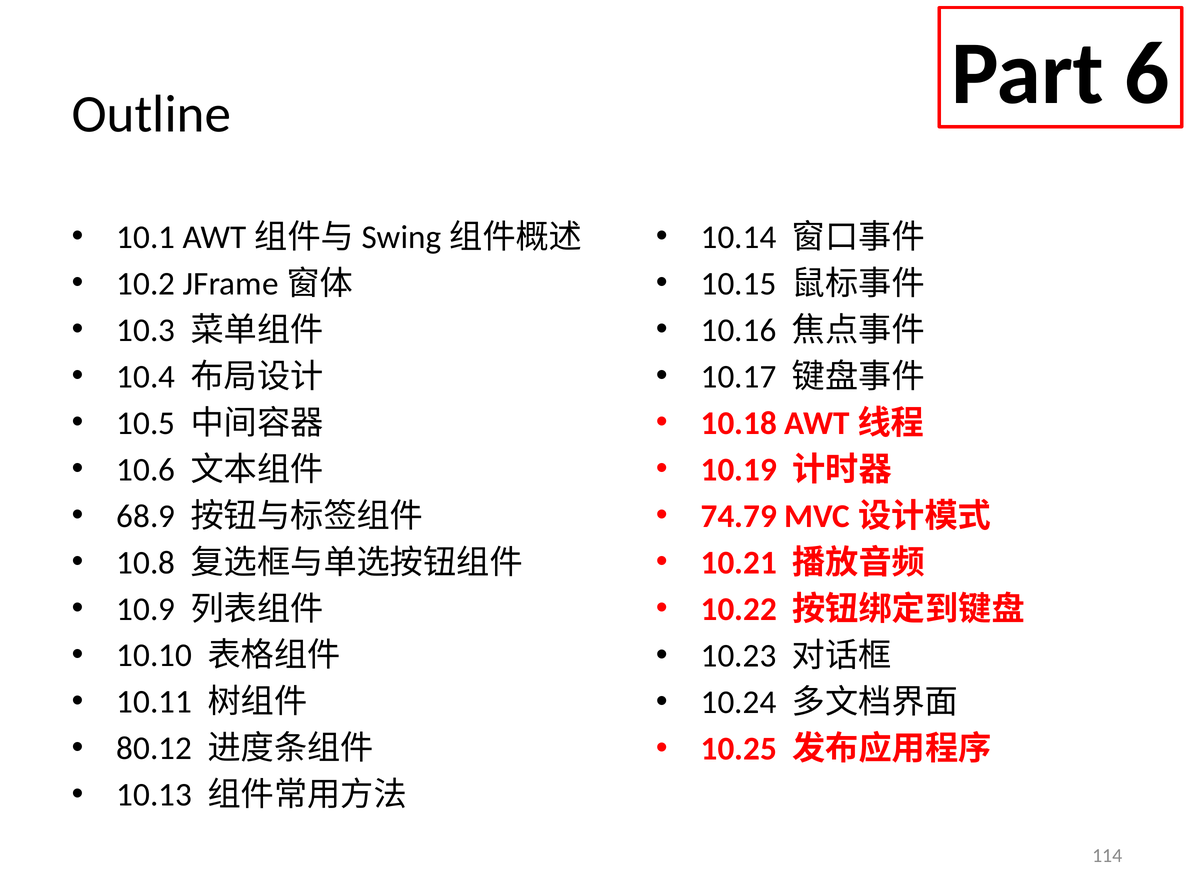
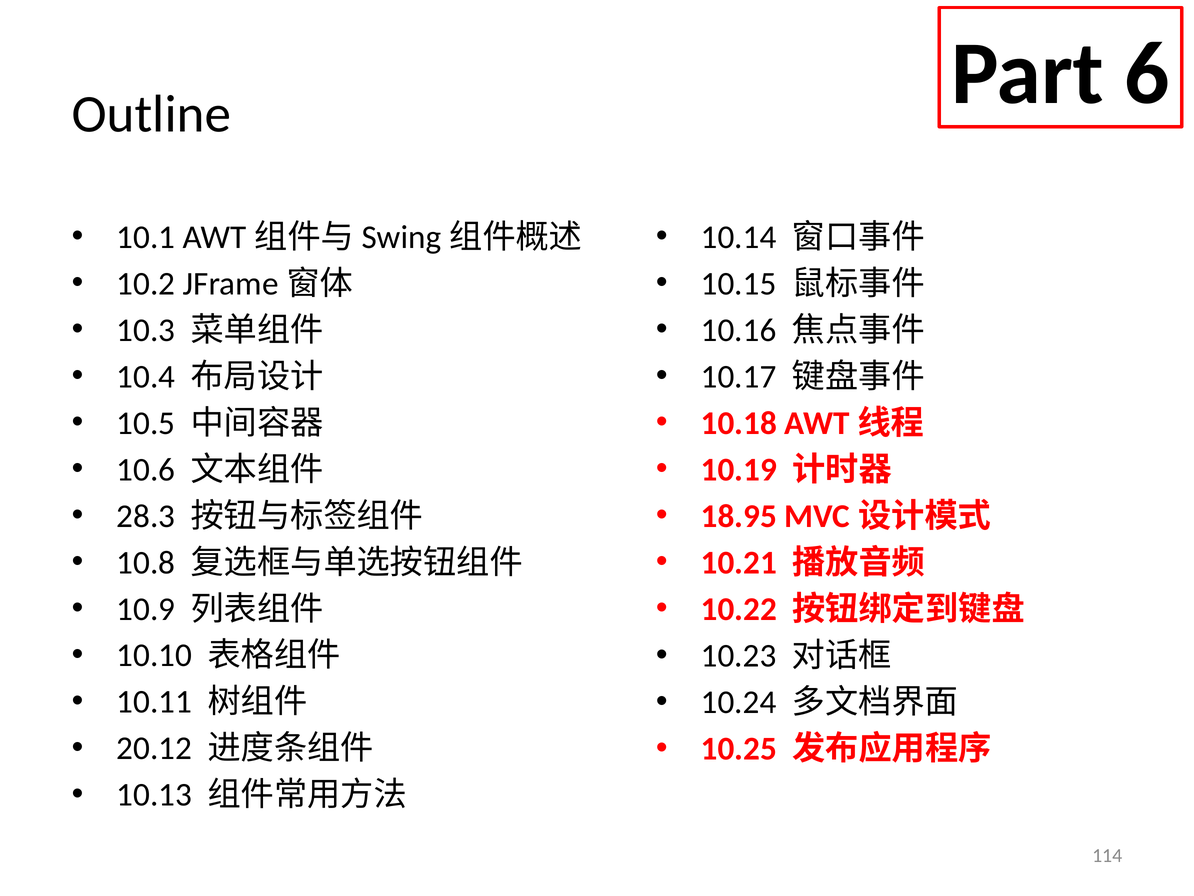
68.9: 68.9 -> 28.3 (146, 516)
74.79: 74.79 -> 18.95 (739, 516)
80.12: 80.12 -> 20.12 (154, 748)
